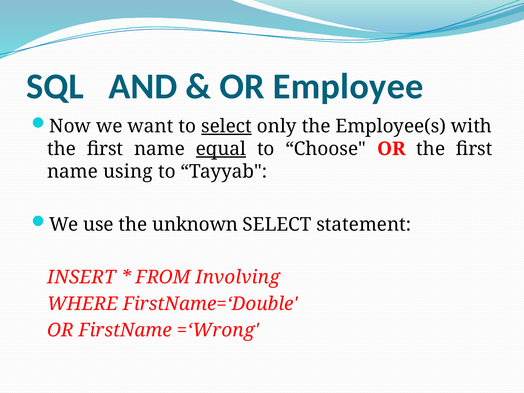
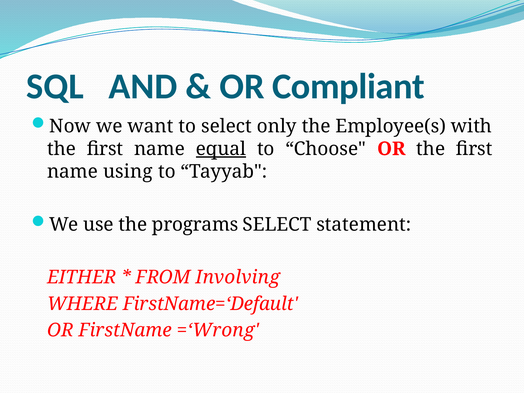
Employee: Employee -> Compliant (348, 87)
select underline: present -> none (227, 126)
unknown: unknown -> programs (195, 224)
INSERT: INSERT -> EITHER (82, 277)
FirstName=‘Double: FirstName=‘Double -> FirstName=‘Default (210, 304)
